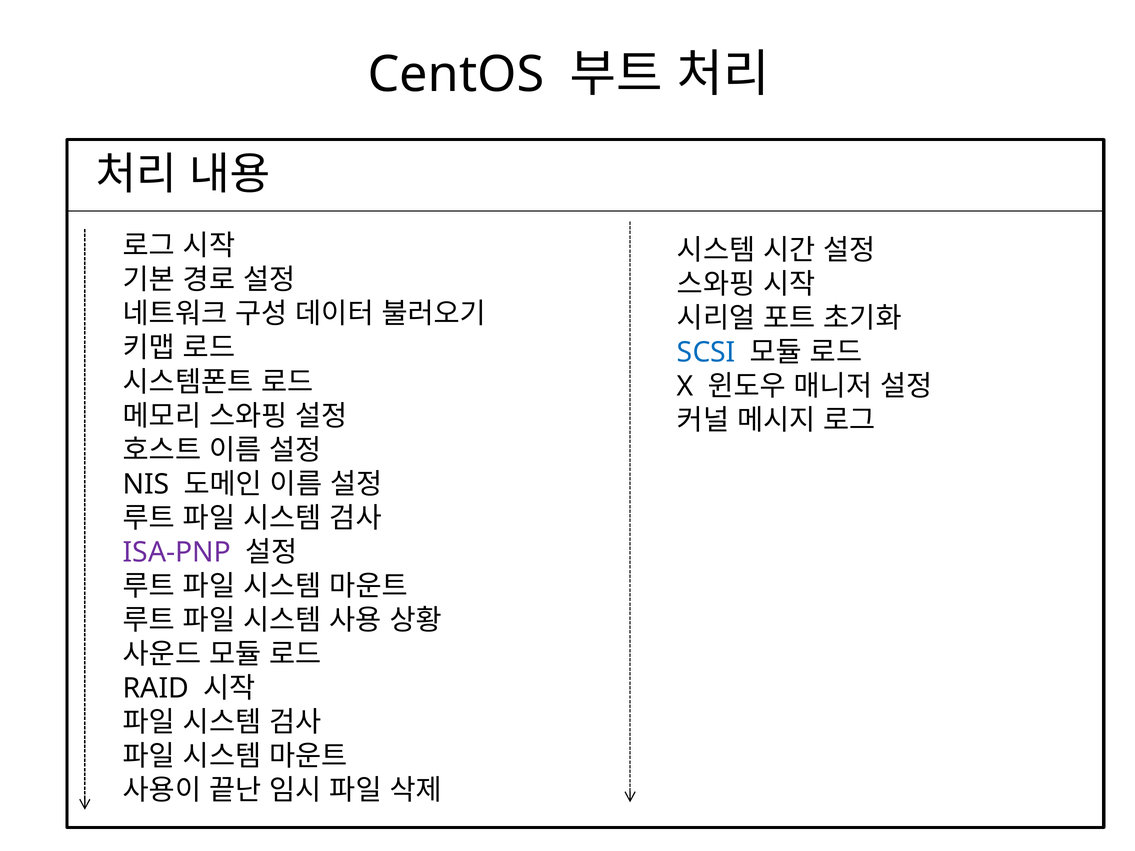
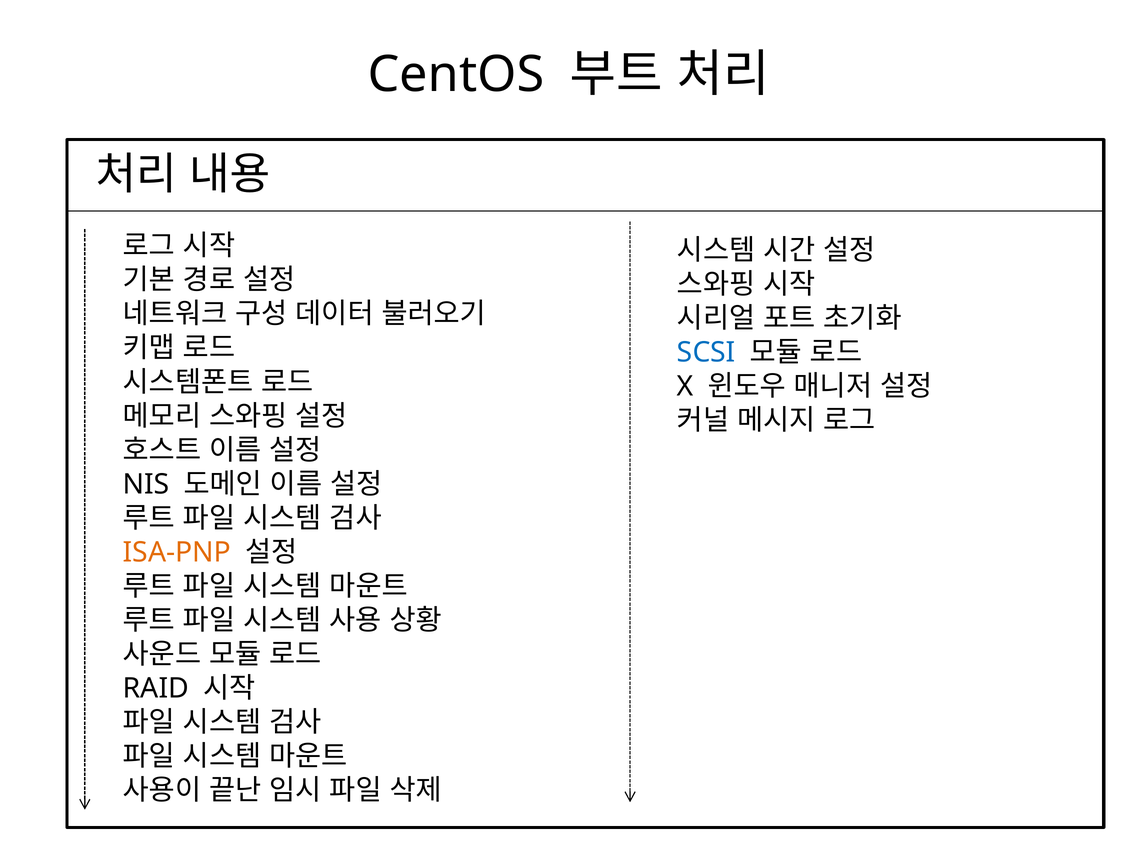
ISA-PNP colour: purple -> orange (177, 553)
